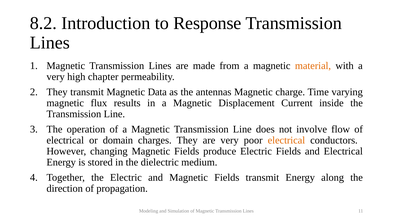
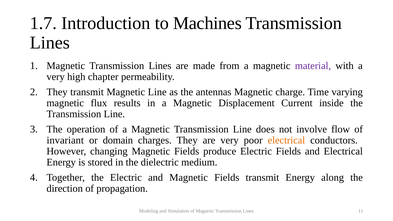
8.2: 8.2 -> 1.7 (43, 23)
Response: Response -> Machines (207, 23)
material colour: orange -> purple (313, 66)
Magnetic Data: Data -> Line (157, 92)
electrical: electrical -> invariant (65, 140)
